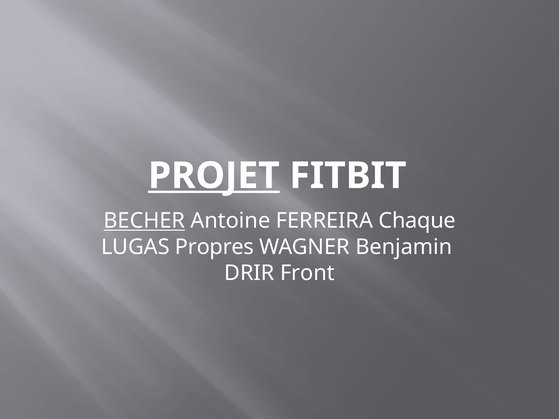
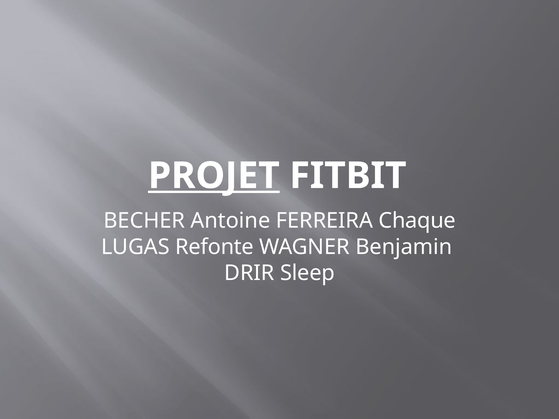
BECHER underline: present -> none (144, 221)
Propres: Propres -> Refonte (215, 247)
Front: Front -> Sleep (307, 273)
